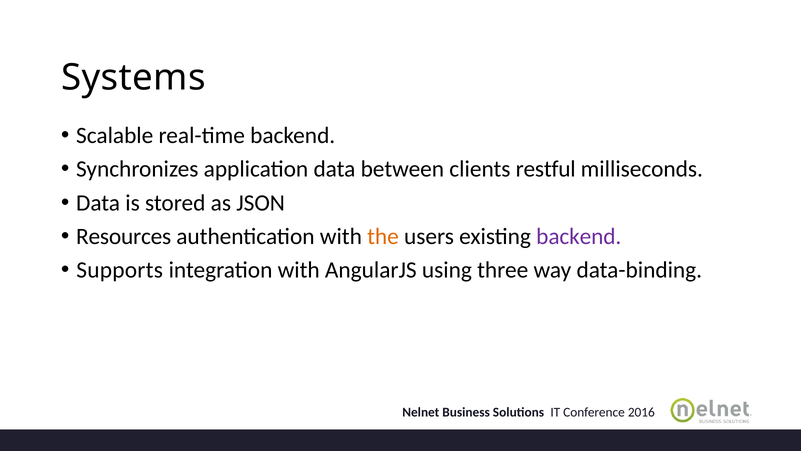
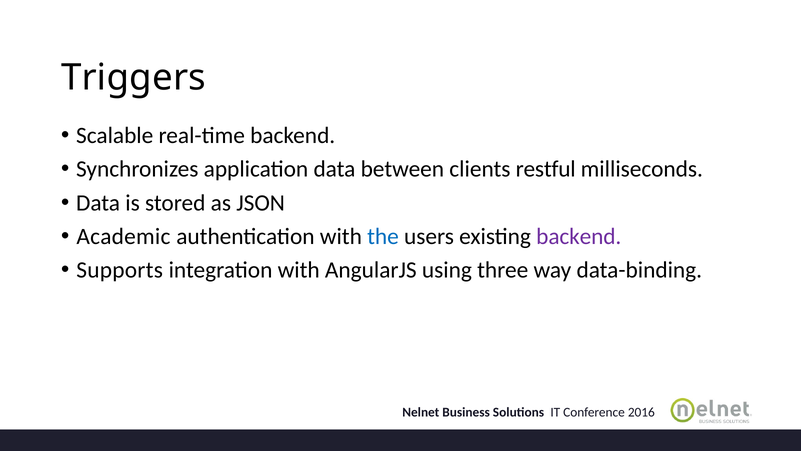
Systems: Systems -> Triggers (133, 78)
Resources: Resources -> Academic (123, 236)
the colour: orange -> blue (383, 236)
